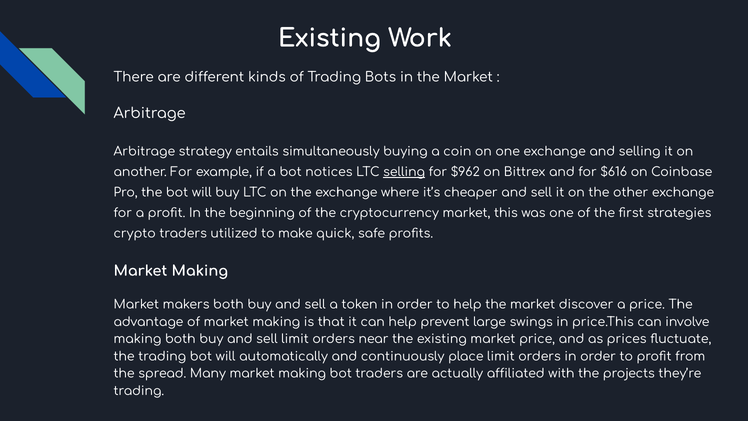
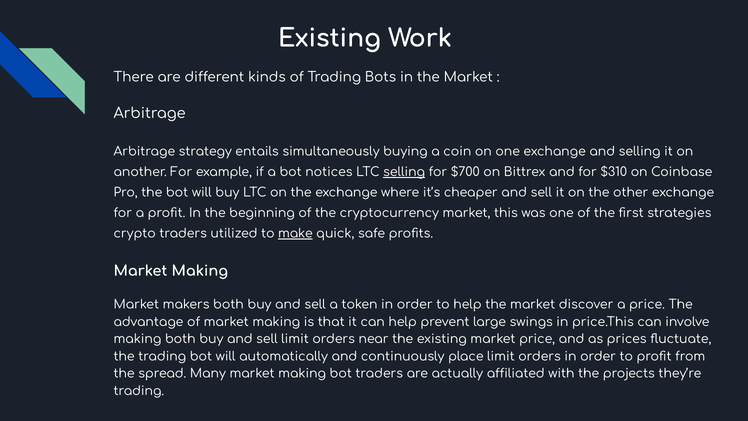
$962: $962 -> $700 (465, 172)
$616: $616 -> $310 (614, 172)
make underline: none -> present (295, 233)
